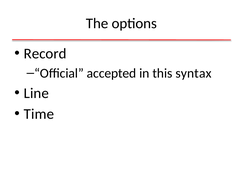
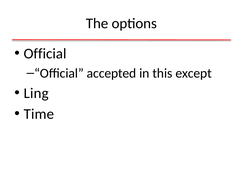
Record: Record -> Official (45, 54)
syntax: syntax -> except (194, 73)
Line: Line -> Ling (36, 93)
